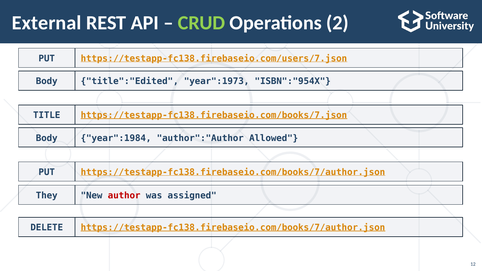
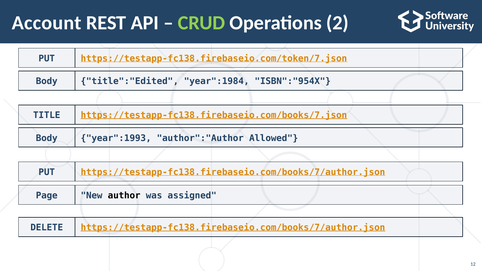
External: External -> Account (47, 23)
https://testapp-fc138.firebaseio.com/users/7.json: https://testapp-fc138.firebaseio.com/users/7.json -> https://testapp-fc138.firebaseio.com/token/7.json (214, 59)
year":1973: year":1973 -> year":1984 (217, 81)
year":1984: year":1984 -> year":1993 (116, 138)
They: They -> Page (47, 196)
author colour: red -> black (124, 196)
